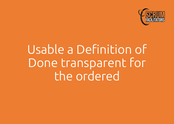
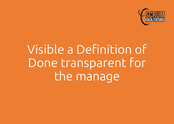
Usable: Usable -> Visible (46, 50)
ordered: ordered -> manage (98, 76)
